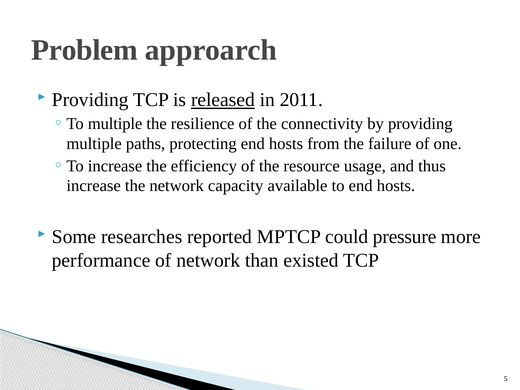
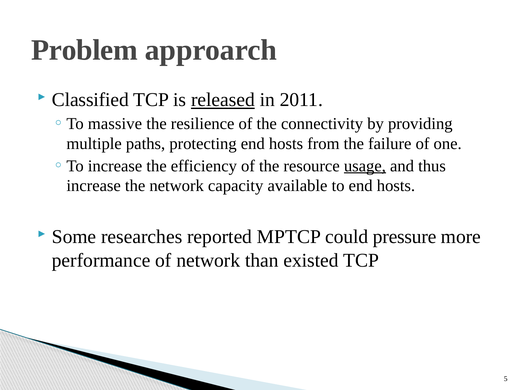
Providing: Providing -> Classified (90, 100)
multiple: multiple -> massive (115, 124)
usage underline: none -> present (365, 166)
